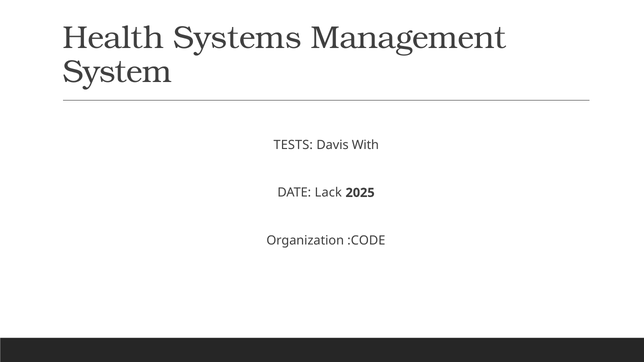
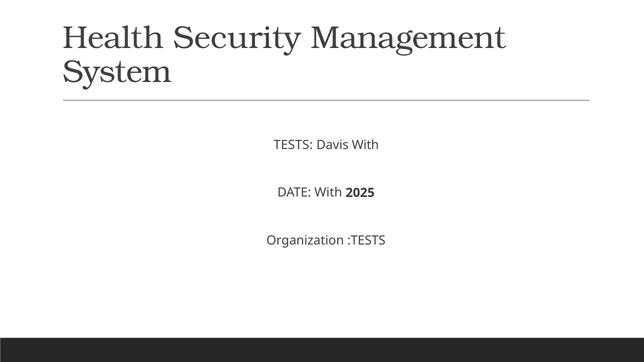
Systems: Systems -> Security (237, 38)
DATE Lack: Lack -> With (328, 193)
:CODE: :CODE -> :TESTS (366, 240)
